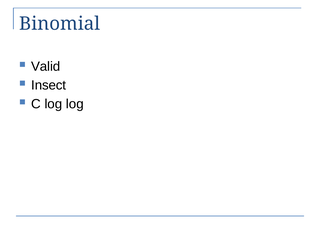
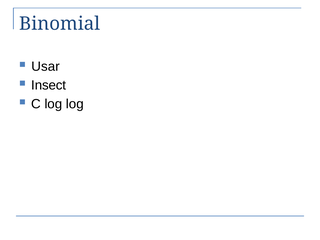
Valid: Valid -> Usar (46, 67)
